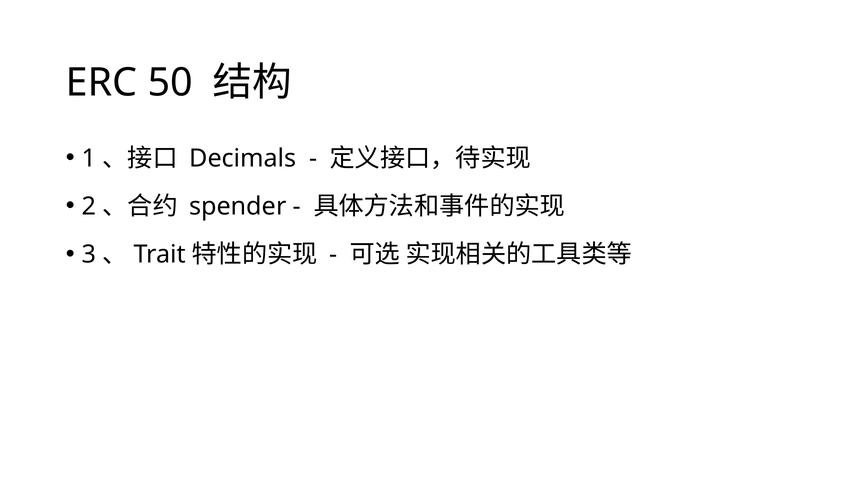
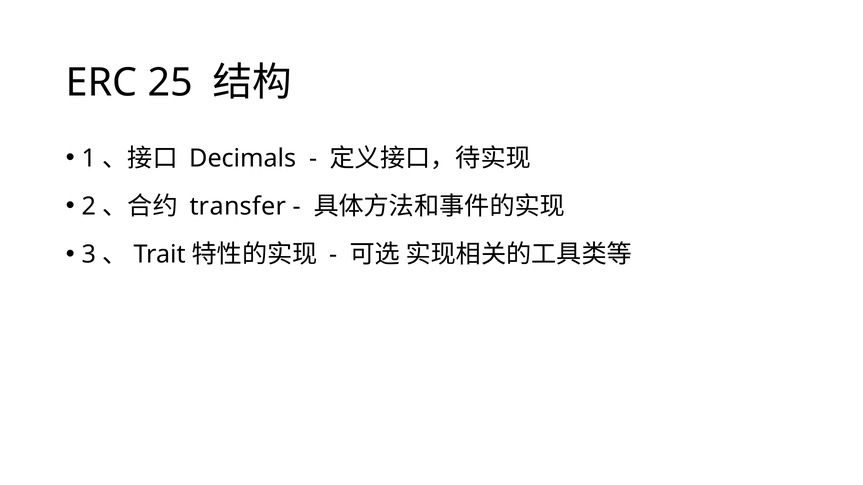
50: 50 -> 25 (170, 83)
spender: spender -> transfer (238, 207)
